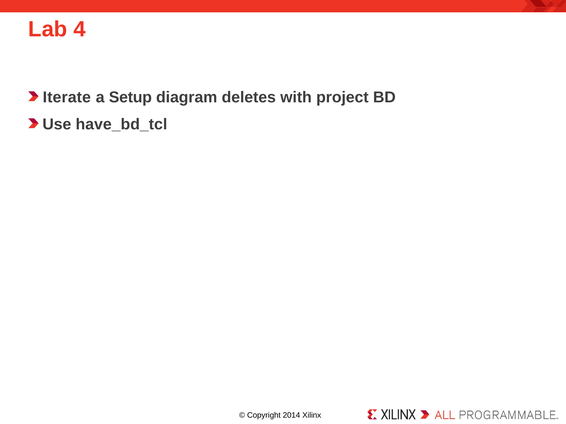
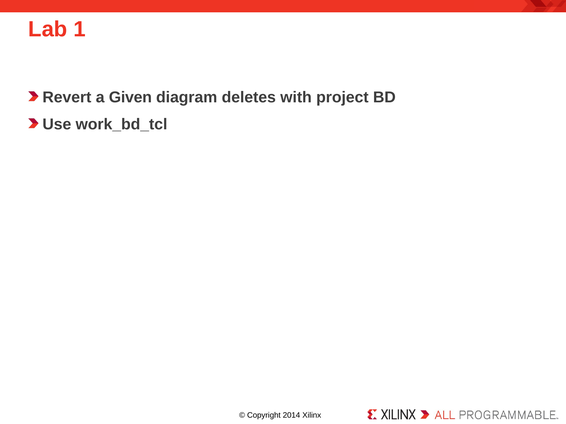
4: 4 -> 1 (79, 29)
Iterate: Iterate -> Revert (67, 97)
Setup: Setup -> Given (130, 97)
have_bd_tcl: have_bd_tcl -> work_bd_tcl (122, 124)
